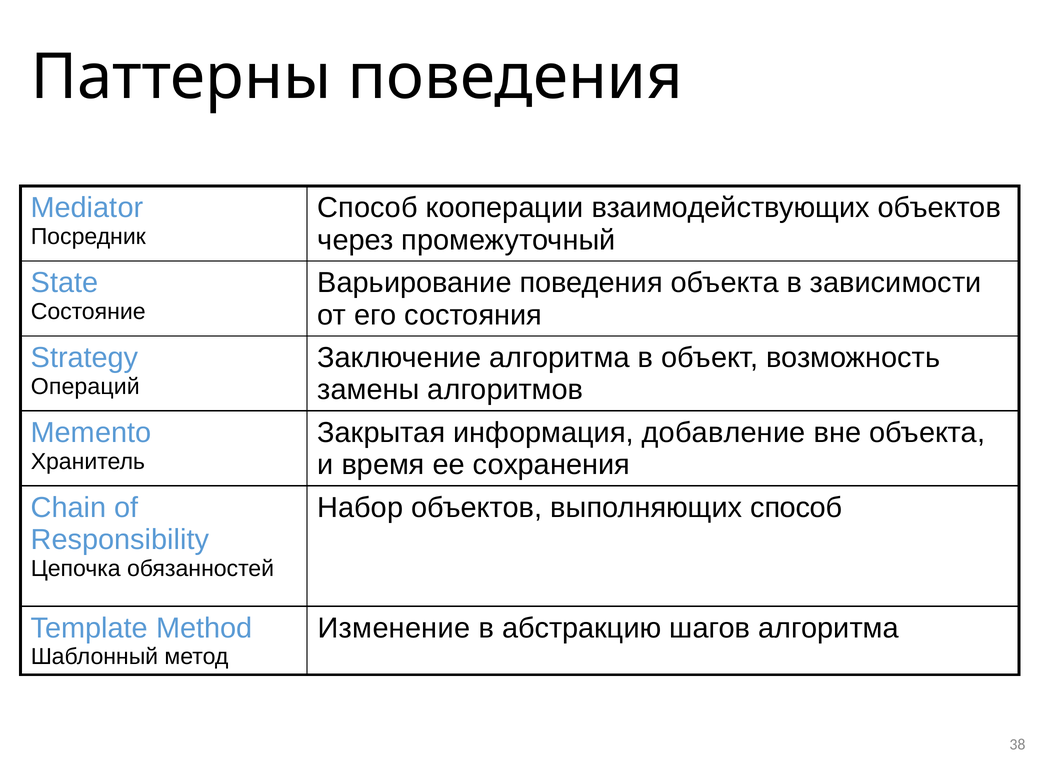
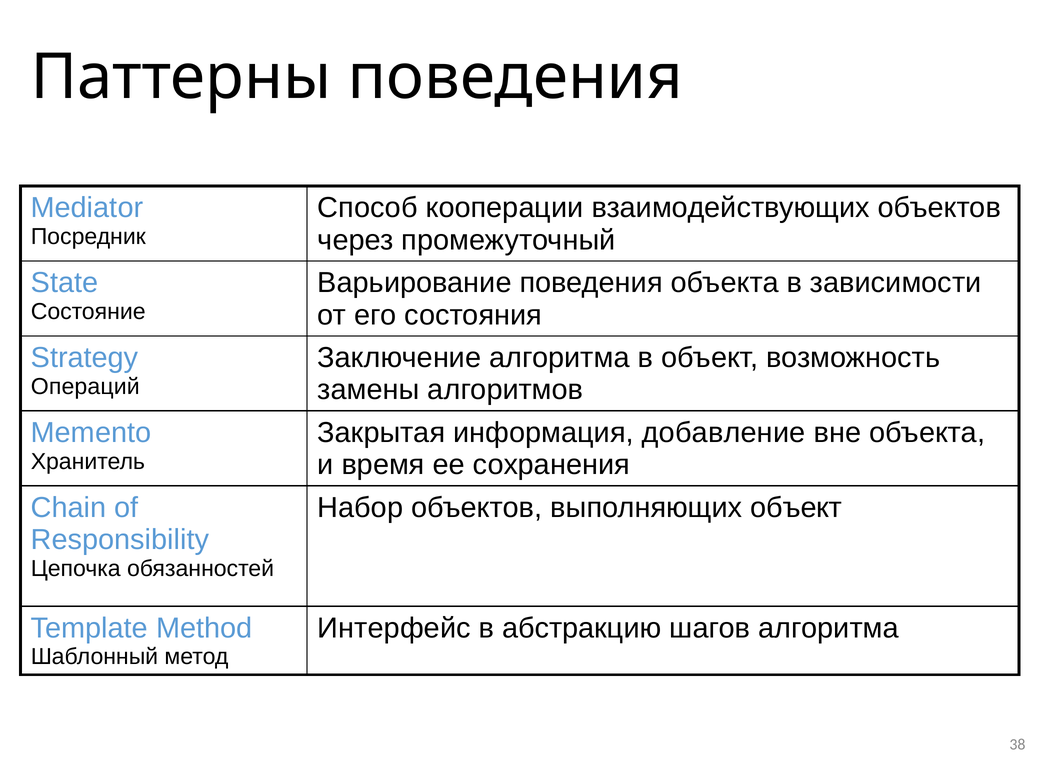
выполняющих способ: способ -> объект (796, 508)
Изменение: Изменение -> Интерфейс (394, 628)
